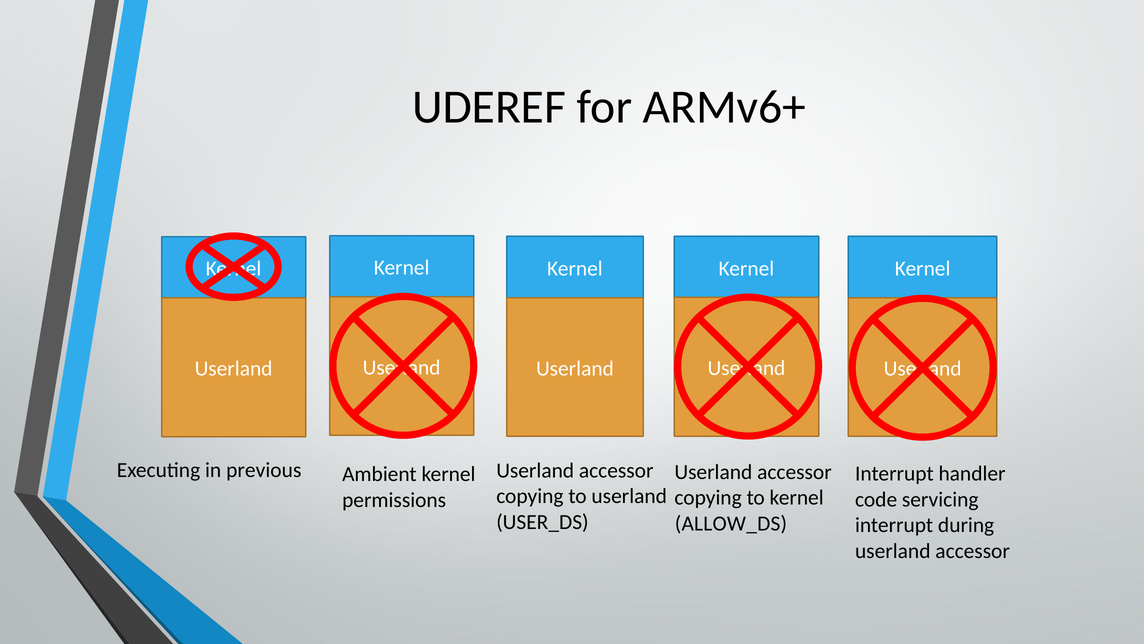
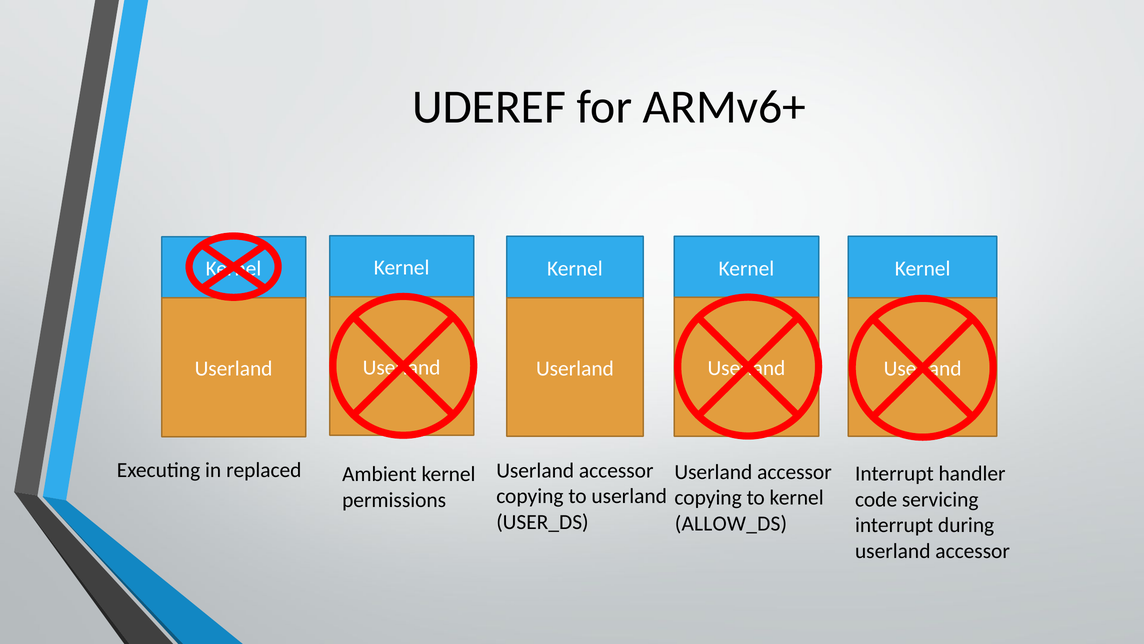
previous: previous -> replaced (264, 470)
